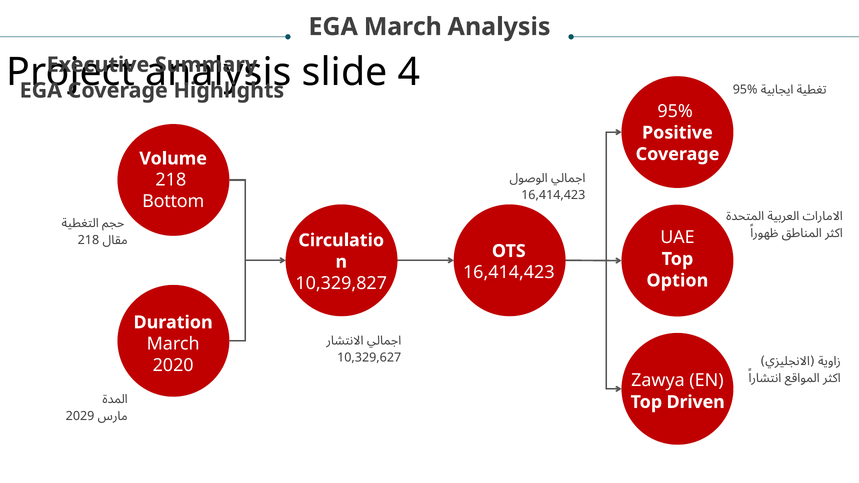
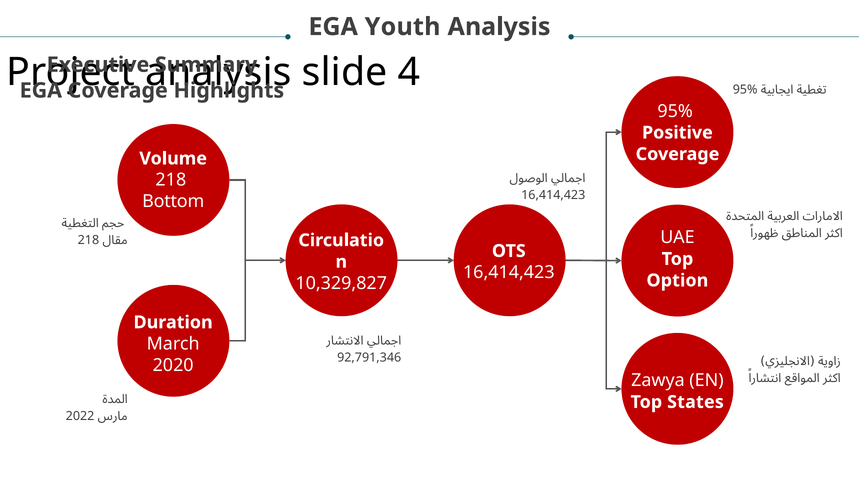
EGA March: March -> Youth (403, 27)
10,329,627: 10,329,627 -> 92,791,346 (369, 358)
Driven: Driven -> States (695, 402)
2029: 2029 -> 2022 (80, 416)
